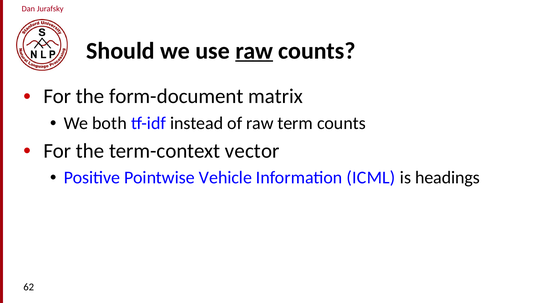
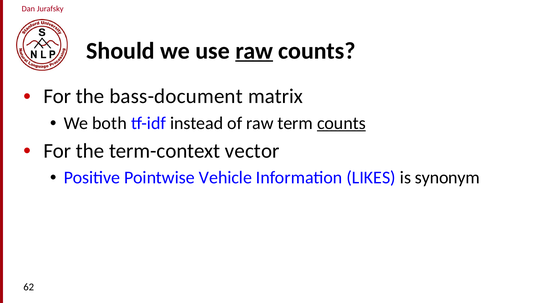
form-document: form-document -> bass-document (176, 96)
counts underline: none -> present (341, 123)
ICML: ICML -> LIKES (371, 178)
headings: headings -> synonym (447, 178)
